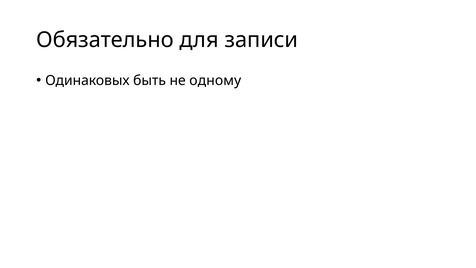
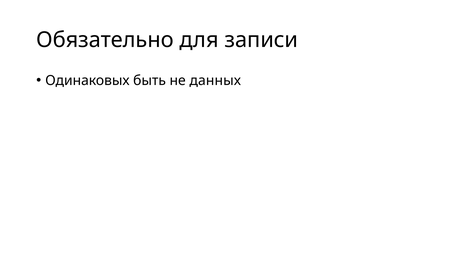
одному: одному -> данных (215, 80)
